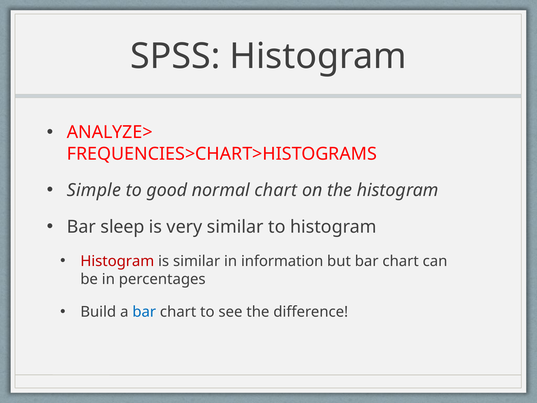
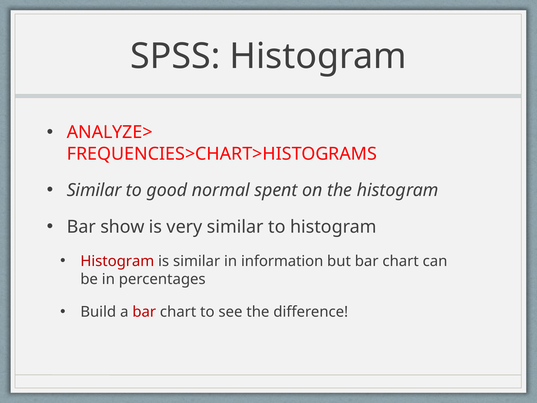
Simple: Simple -> Similar (94, 190)
normal chart: chart -> spent (276, 190)
sleep: sleep -> show (122, 227)
bar colour: blue -> red (144, 312)
